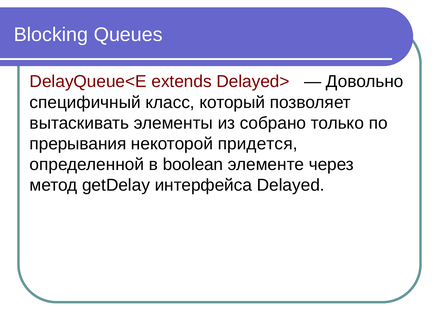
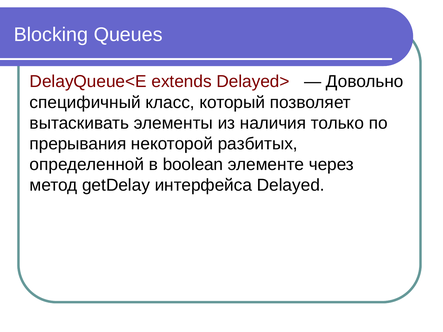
собрано: собрано -> наличия (273, 123)
придется: придется -> разбитых (258, 144)
